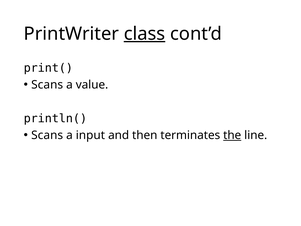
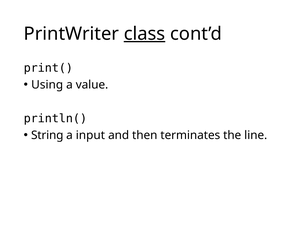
Scans: Scans -> Using (47, 85)
Scans: Scans -> String (47, 135)
the underline: present -> none (232, 135)
